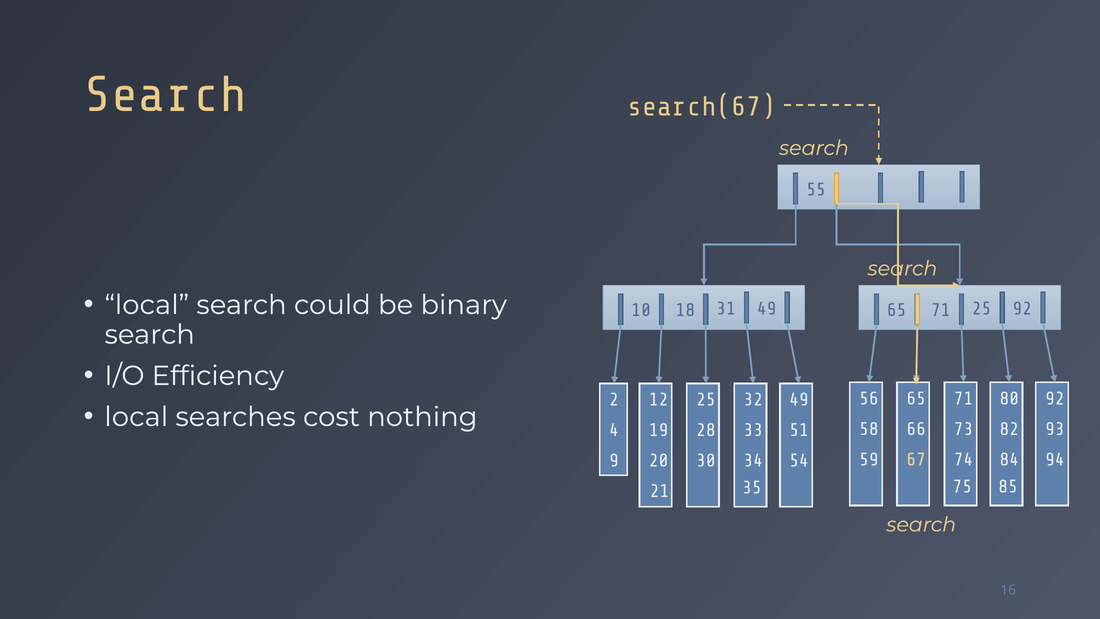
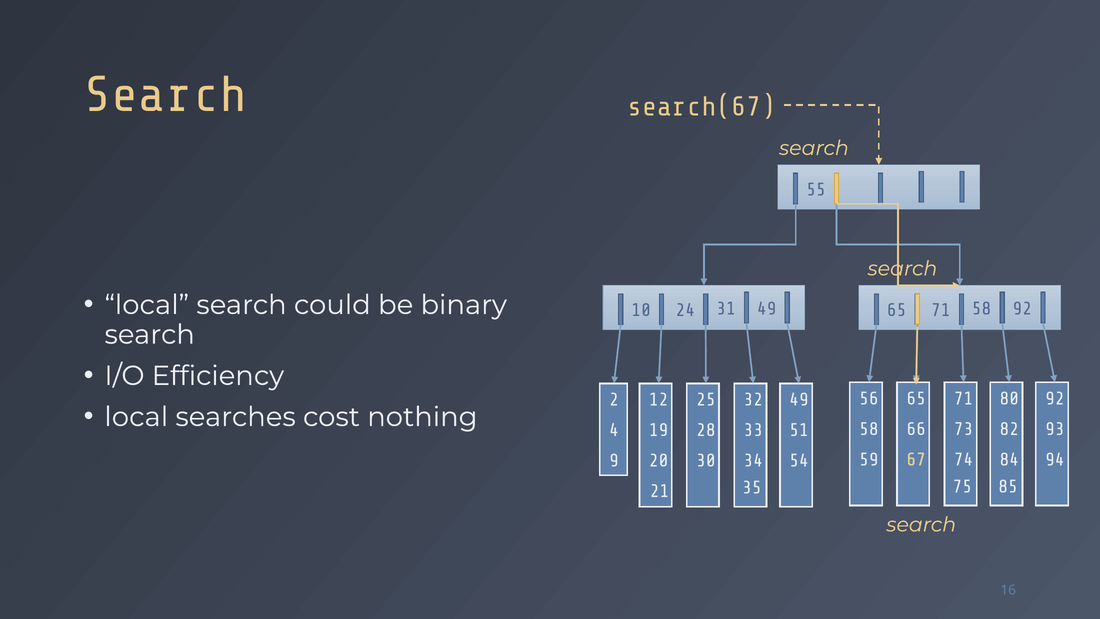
18: 18 -> 24 (685, 310)
71 25: 25 -> 58 (982, 309)
